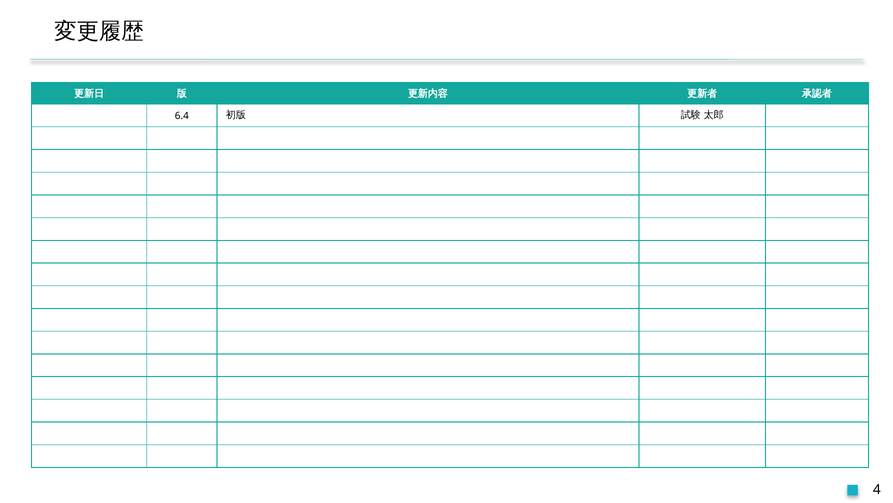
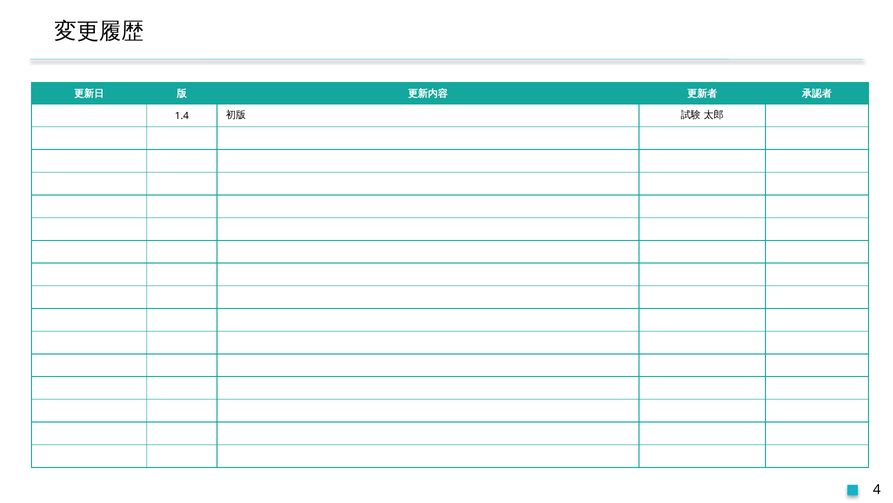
6.4: 6.4 -> 1.4 (182, 116)
